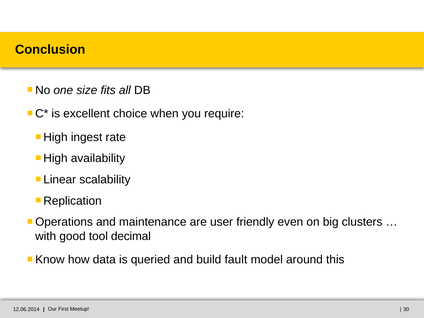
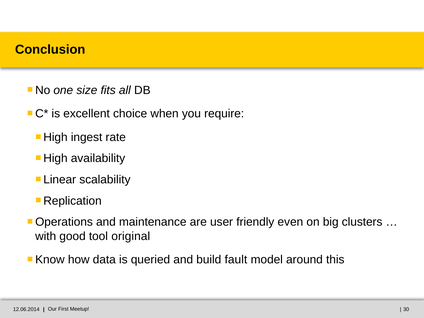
decimal: decimal -> original (131, 236)
